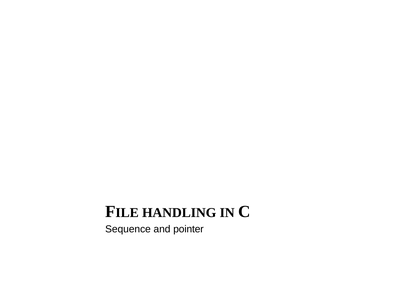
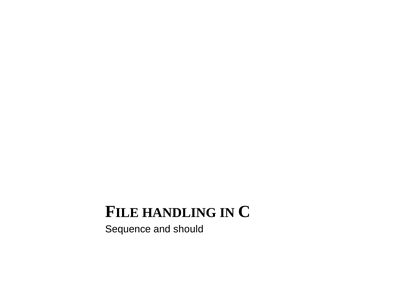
pointer: pointer -> should (188, 229)
